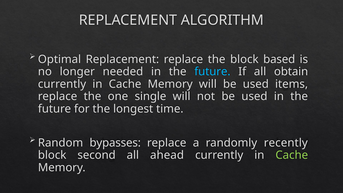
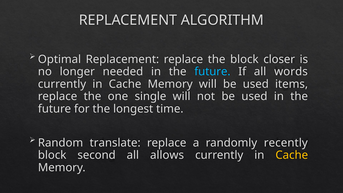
based: based -> closer (279, 59)
obtain: obtain -> words (291, 72)
bypasses: bypasses -> translate (115, 143)
ahead: ahead -> allows (167, 155)
Cache colour: light green -> yellow (292, 155)
